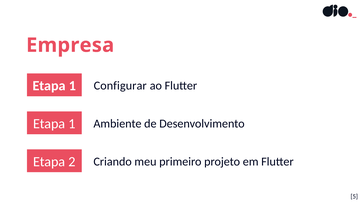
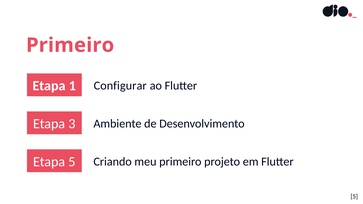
Empresa: Empresa -> Primeiro (70, 45)
1: 1 -> 3 (72, 124)
Etapa 2: 2 -> 5 (72, 162)
